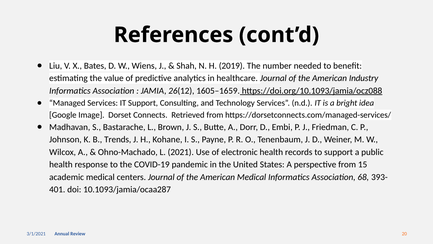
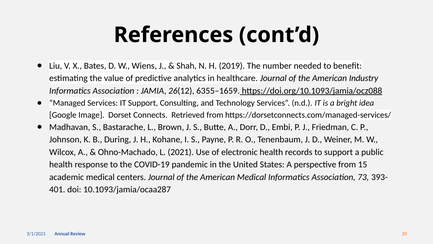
1605–1659: 1605–1659 -> 6355–1659 (218, 91)
Trends: Trends -> During (118, 139)
68: 68 -> 73 (363, 177)
